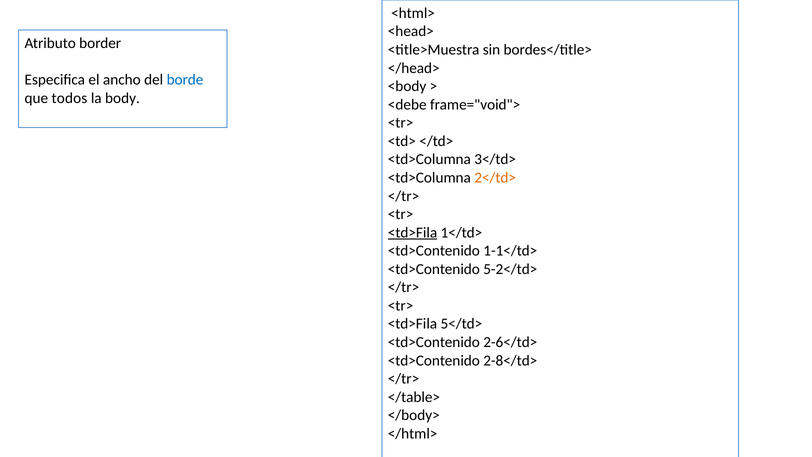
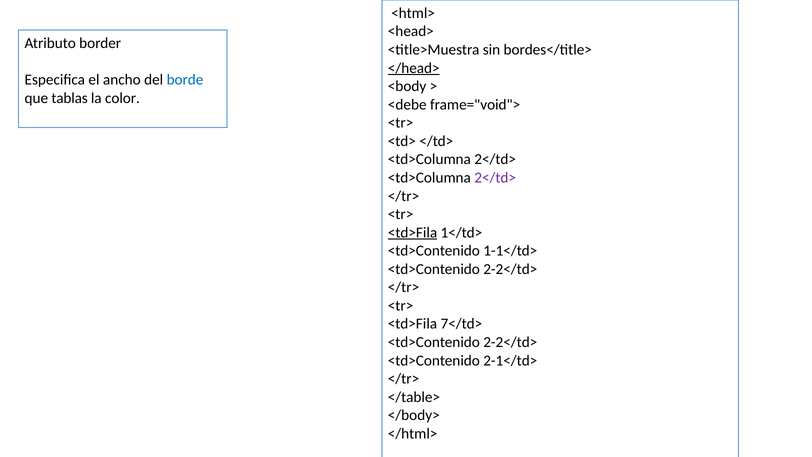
</head> underline: none -> present (414, 68)
todos: todos -> tablas (70, 98)
body: body -> color (123, 98)
3</td>: 3</td> -> 2</td> (495, 159)
2</td> colour: orange -> purple (495, 178)
5-2</td>: 5-2</td> -> 2-2</td> (510, 269)
5</td>: 5</td> -> 7</td> (461, 324)
2-6</td>: 2-6</td> -> 2-2</td> (510, 342)
2-8</td>: 2-8</td> -> 2-1</td> (510, 360)
